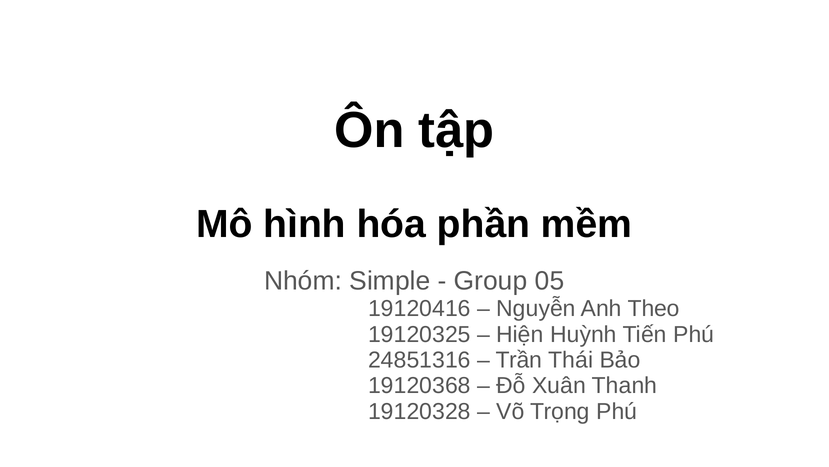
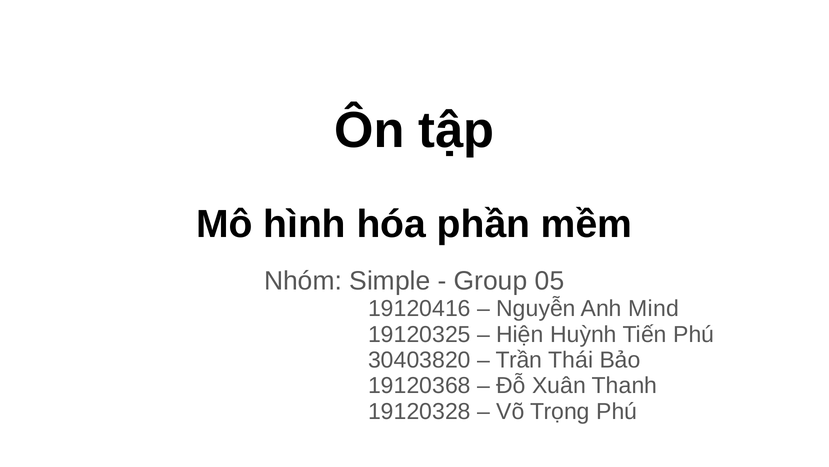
Theo: Theo -> Mind (654, 308)
24851316: 24851316 -> 30403820 (419, 360)
